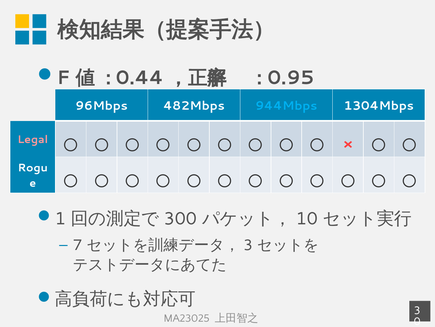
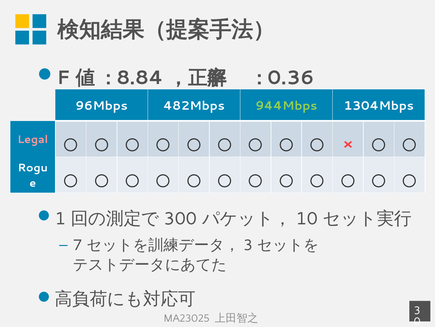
0.44: 0.44 -> 8.84 (140, 77)
0.95: 0.95 -> 0.36 (291, 77)
944Mbps colour: light blue -> light green (286, 105)
